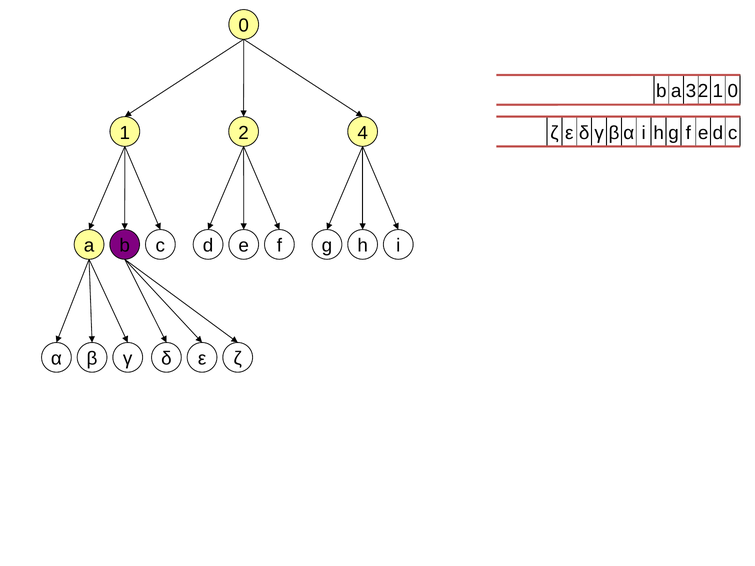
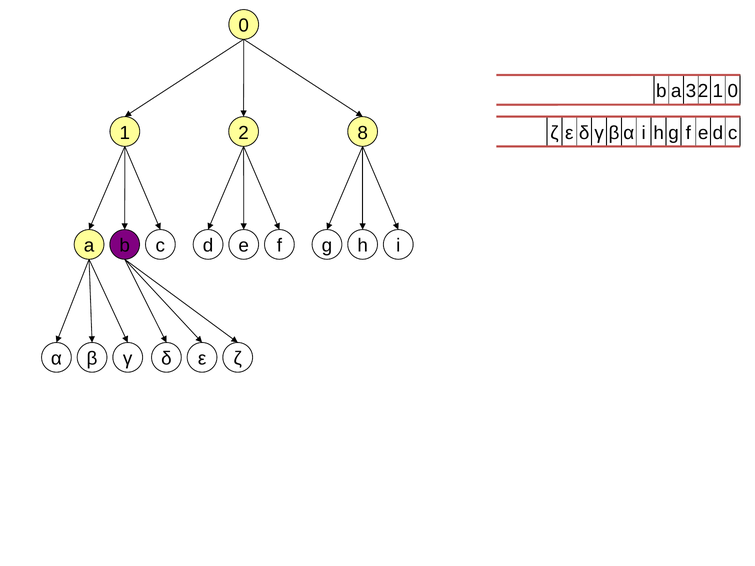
4: 4 -> 8 (363, 133)
